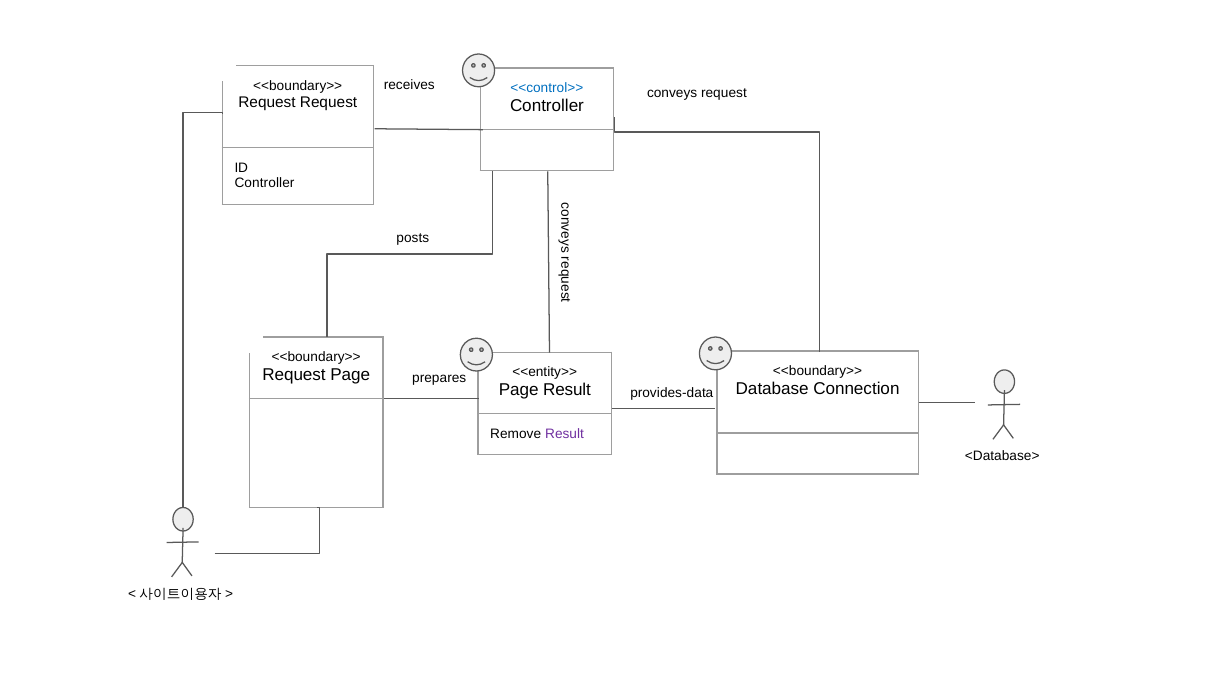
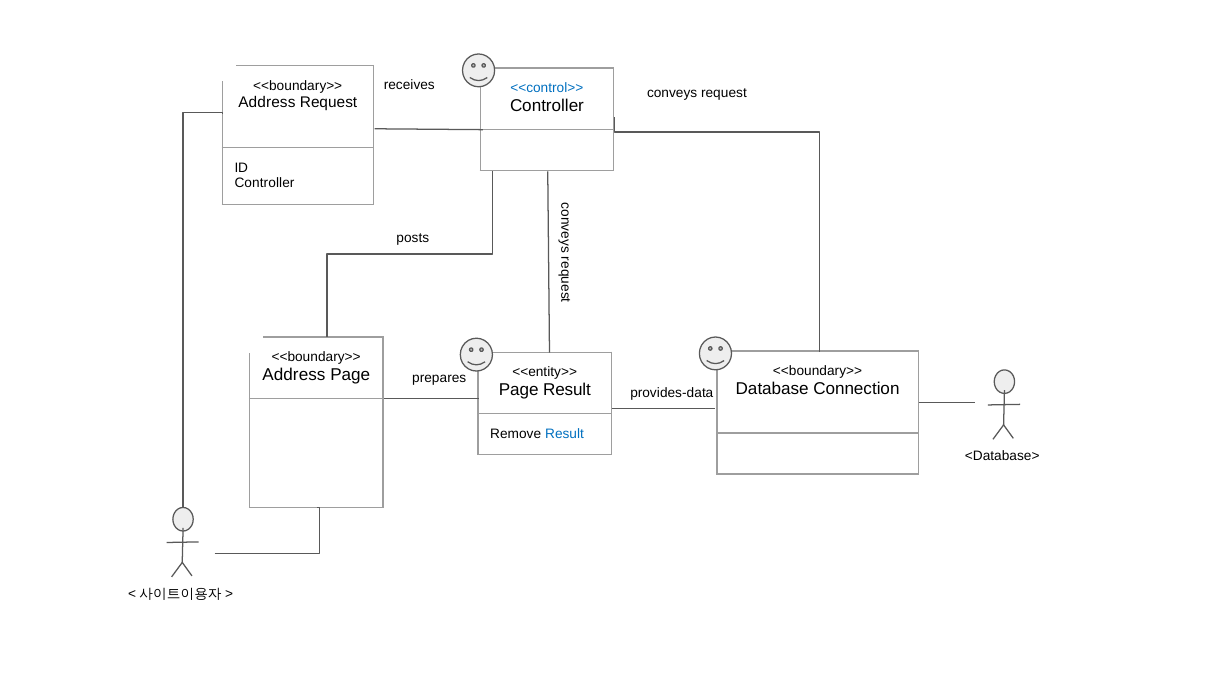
Request: Request -> Address (267, 102)
Request: Request -> Address (294, 375)
Result colour: purple -> blue (565, 434)
